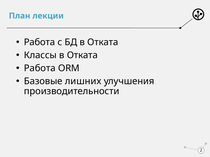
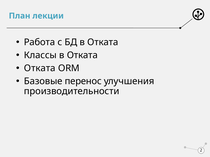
Работа: Работа -> Отката (40, 68)
лишних: лишних -> перенос (83, 81)
